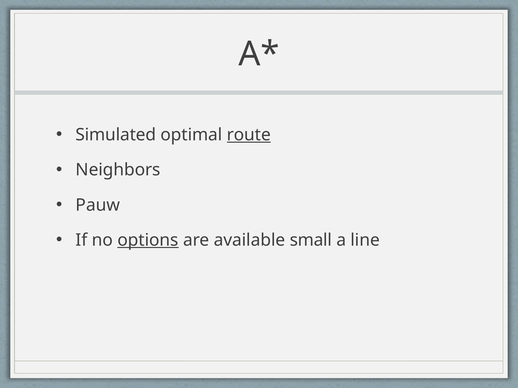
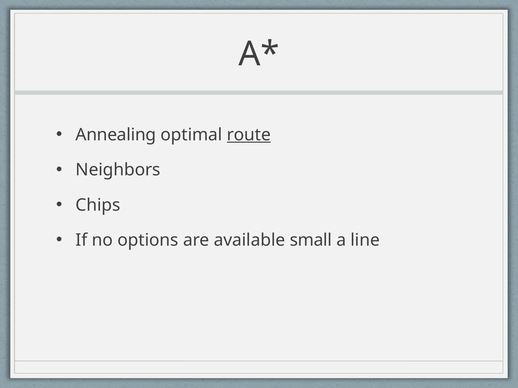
Simulated: Simulated -> Annealing (116, 135)
Pauw: Pauw -> Chips (98, 205)
options underline: present -> none (148, 240)
